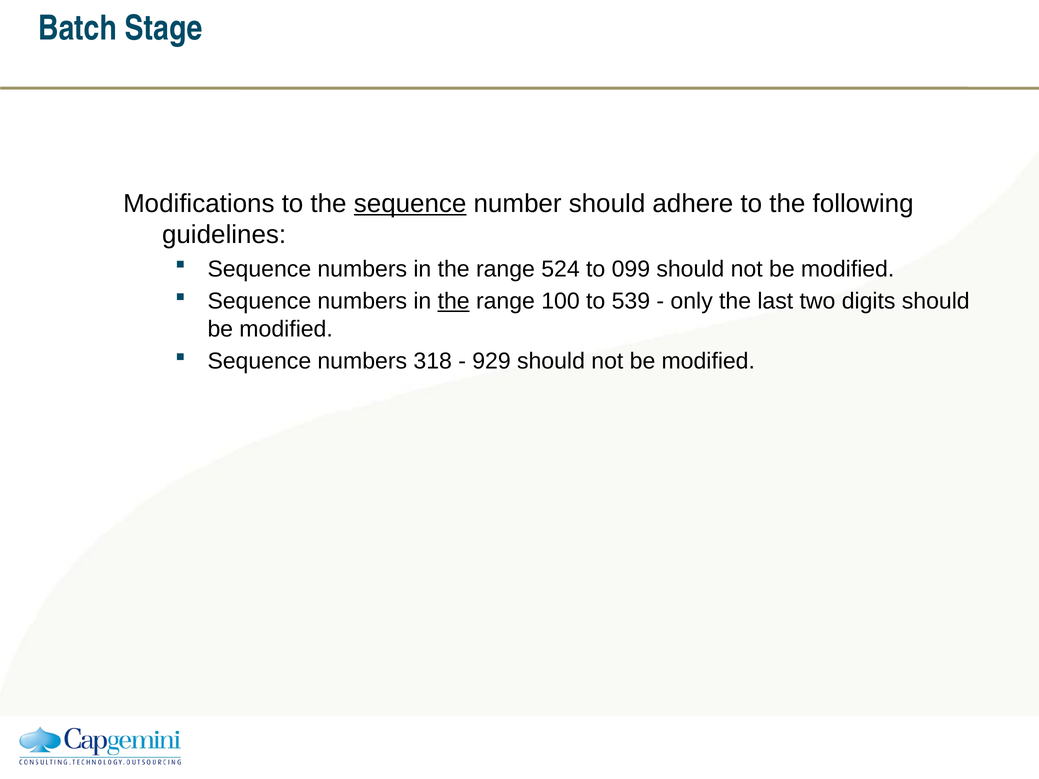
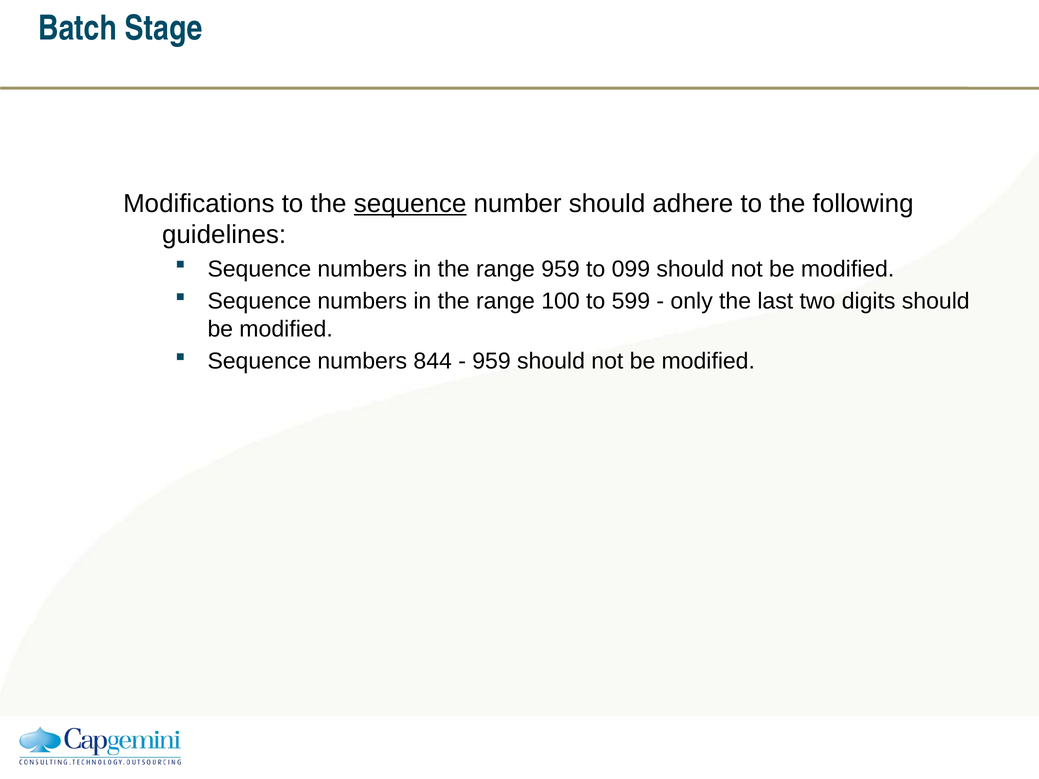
range 524: 524 -> 959 (561, 269)
the underline: present -> none (454, 301)
539: 539 -> 599 (631, 301)
318: 318 -> 844 (433, 361)
929: 929 -> 959 (492, 361)
